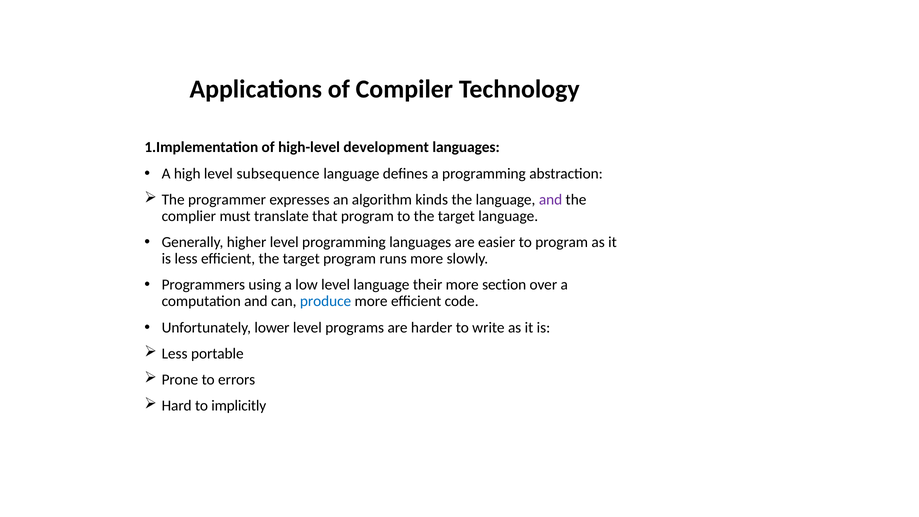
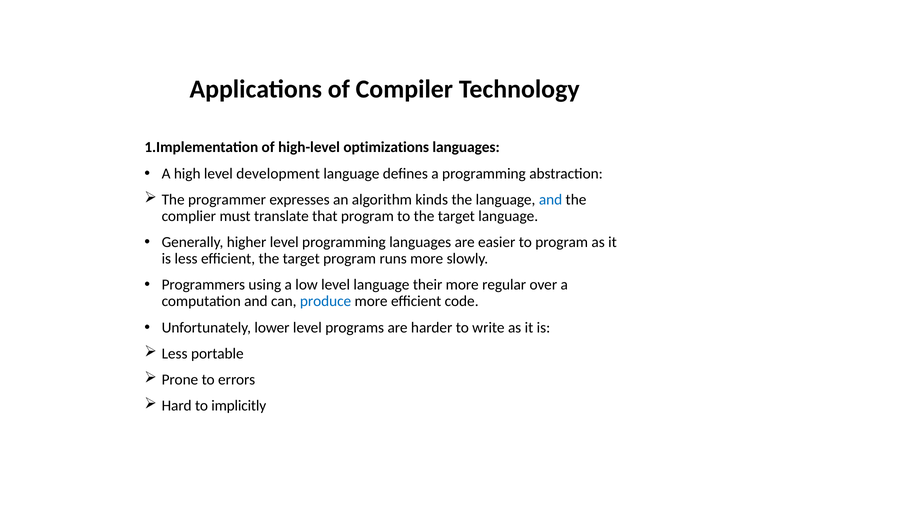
development: development -> optimizations (386, 147)
subsequence: subsequence -> development (278, 173)
and colour: purple -> blue (551, 200)
section: section -> regular (504, 285)
